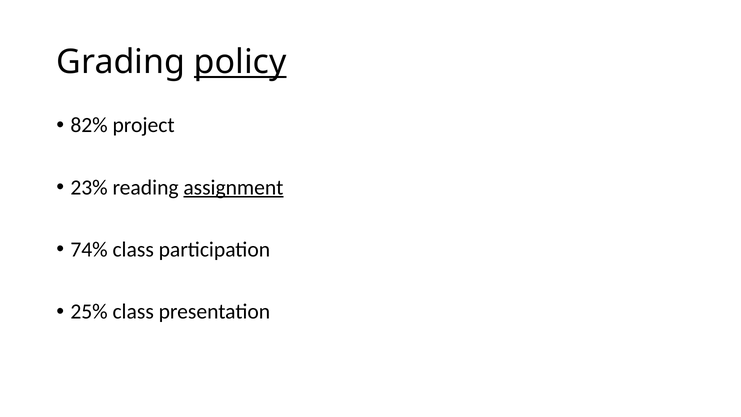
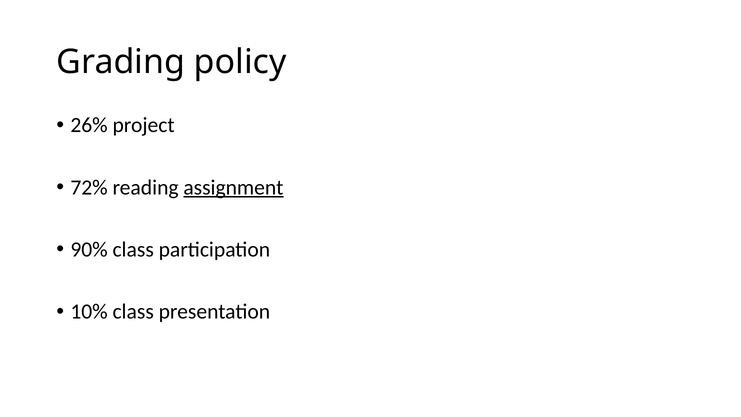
policy underline: present -> none (240, 62)
82%: 82% -> 26% (89, 125)
23%: 23% -> 72% (89, 187)
74%: 74% -> 90% (89, 250)
25%: 25% -> 10% (89, 312)
